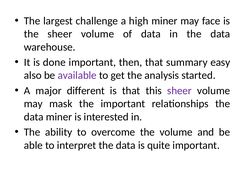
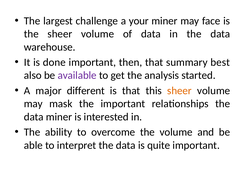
high: high -> your (139, 21)
easy: easy -> best (220, 62)
sheer colour: purple -> orange (179, 91)
